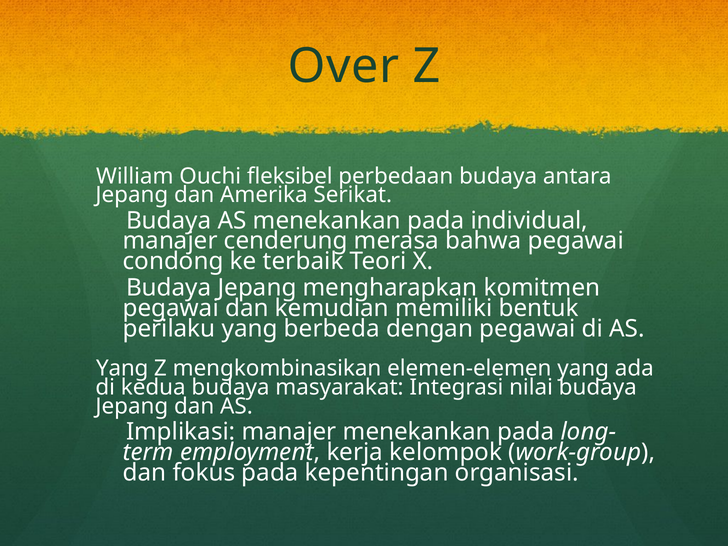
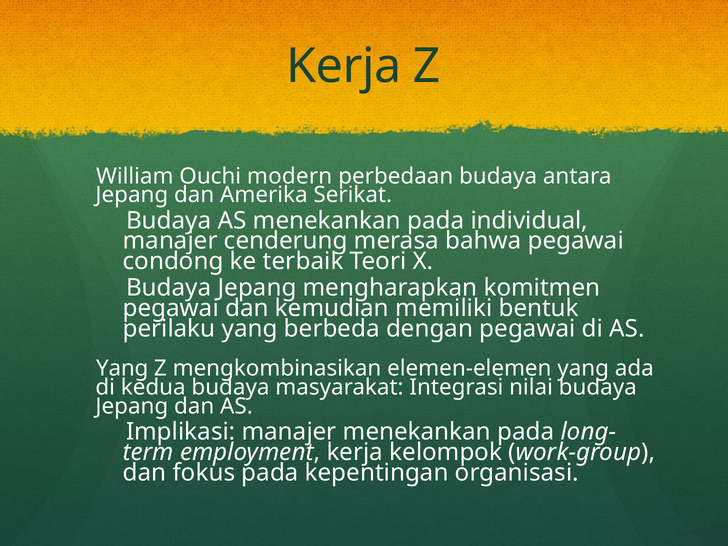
Over: Over -> Kerja (344, 66)
fleksibel: fleksibel -> modern (290, 176)
